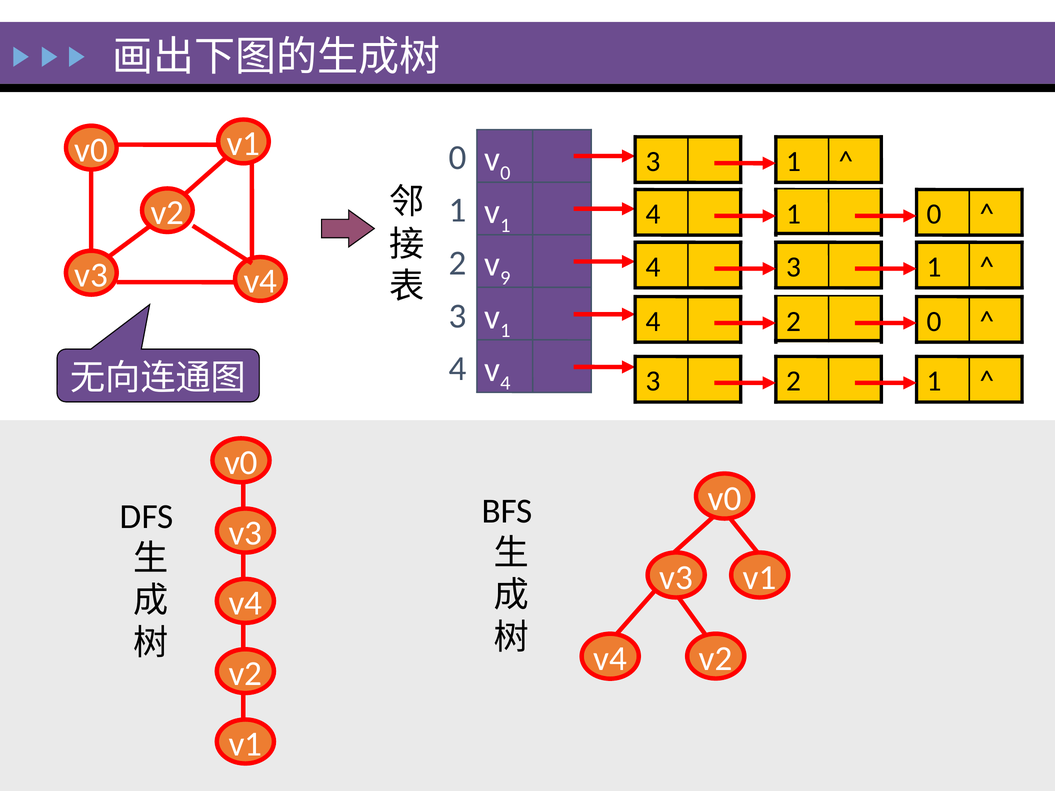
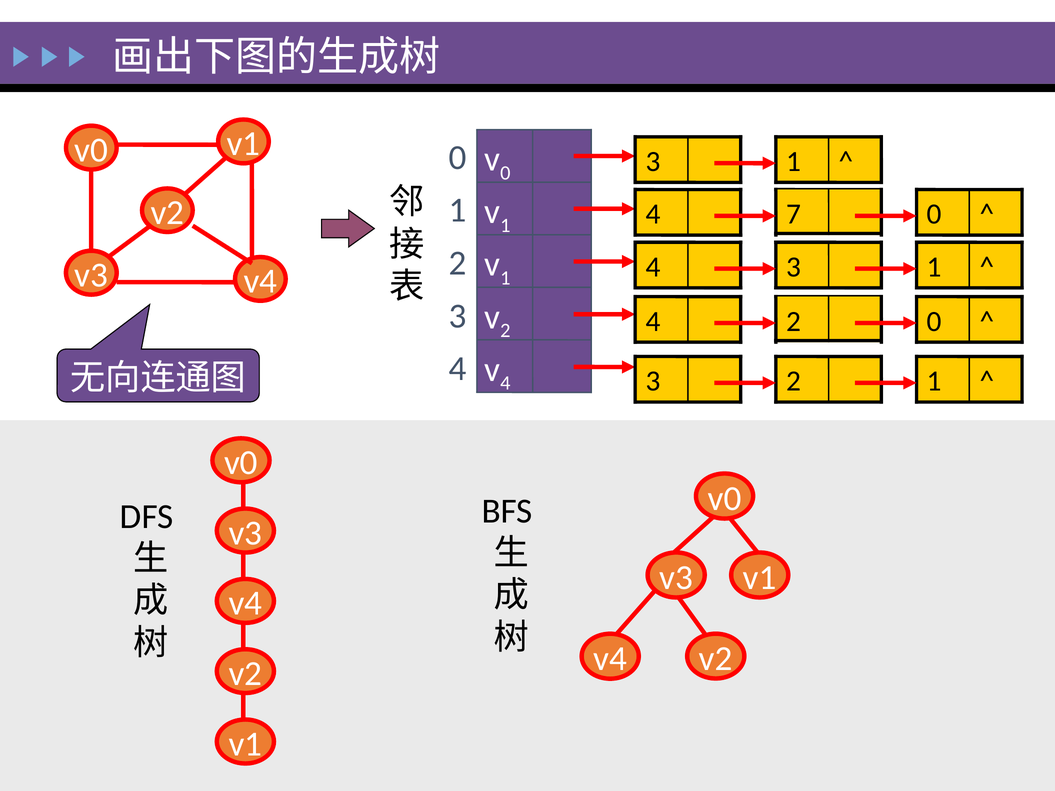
4 1: 1 -> 7 (794, 214)
9: 9 -> 1 (505, 278)
1: 1 -> 2 (505, 331)
